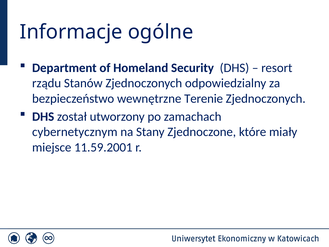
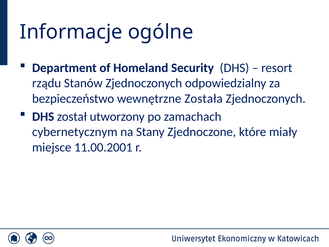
Terenie: Terenie -> Została (203, 99)
11.59.2001: 11.59.2001 -> 11.00.2001 (103, 147)
